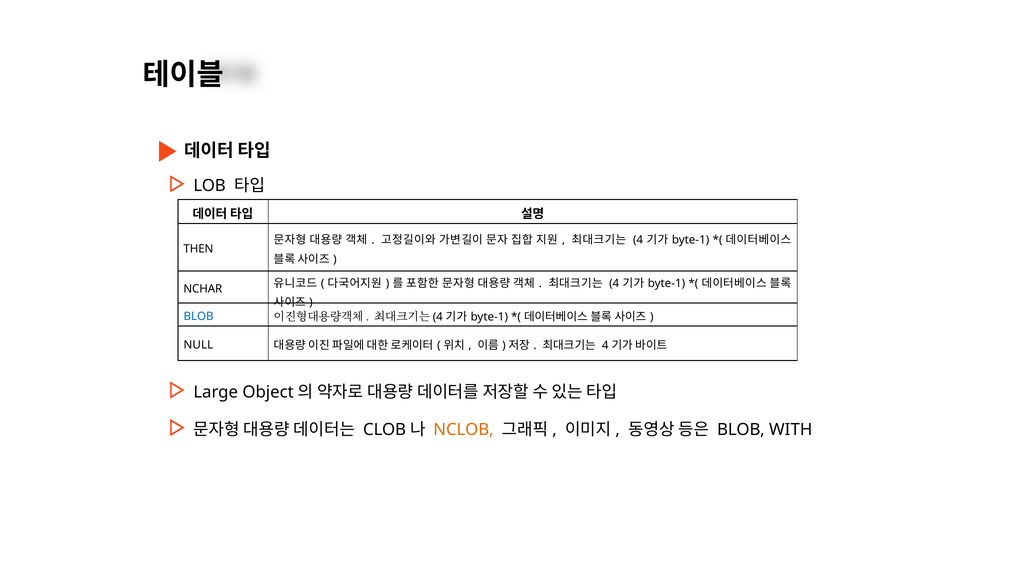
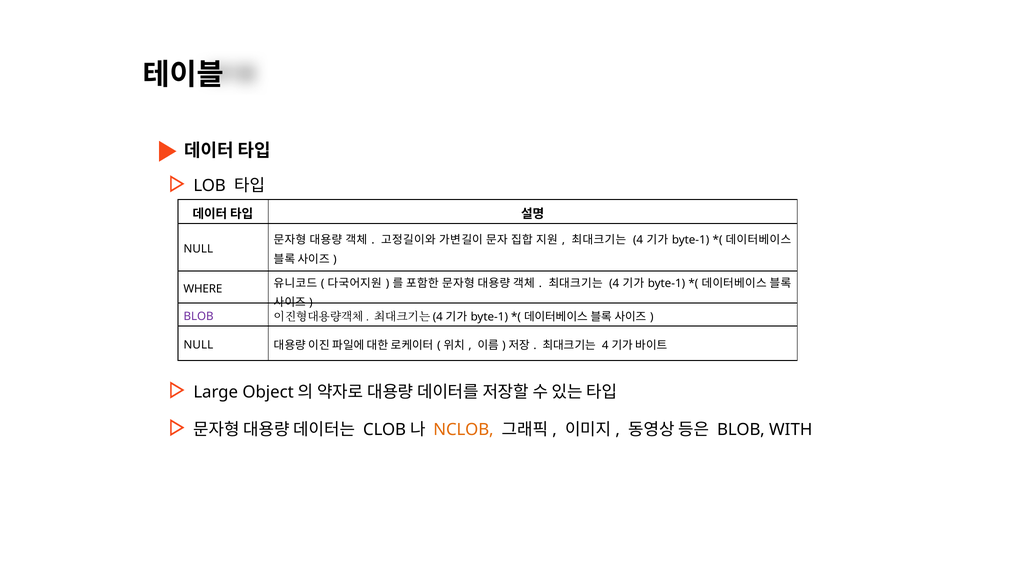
THEN: THEN -> NULL (198, 249)
NCHAR: NCHAR -> WHERE (203, 289)
BLOB colour: blue -> purple (199, 316)
